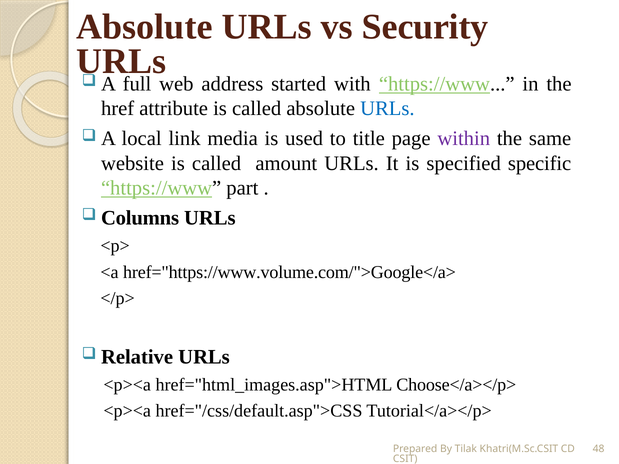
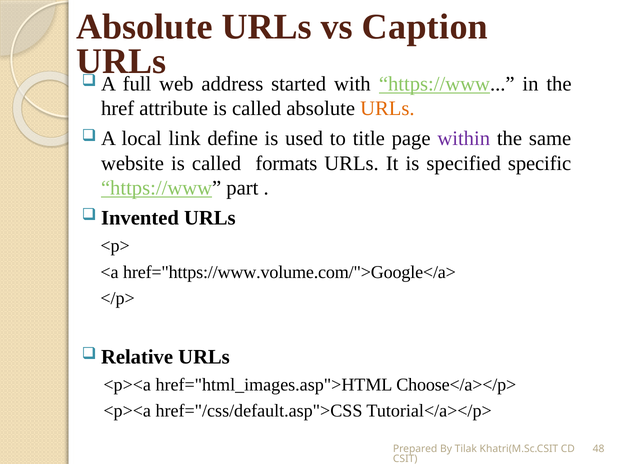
Security: Security -> Caption (425, 27)
URLs colour: blue -> orange (387, 109)
media: media -> define (233, 139)
amount: amount -> formats (286, 163)
Columns: Columns -> Invented (140, 218)
